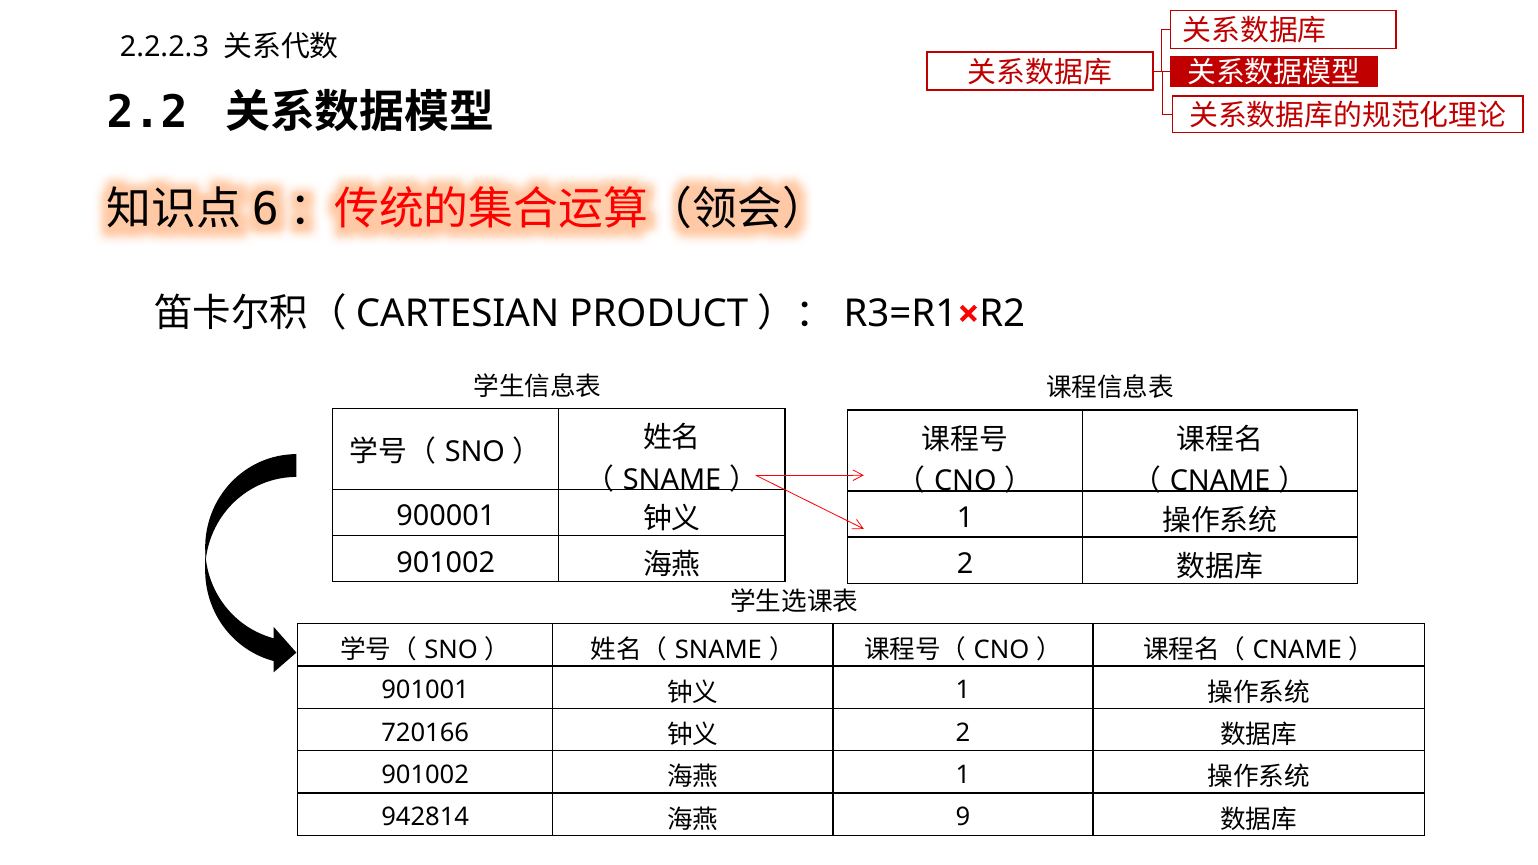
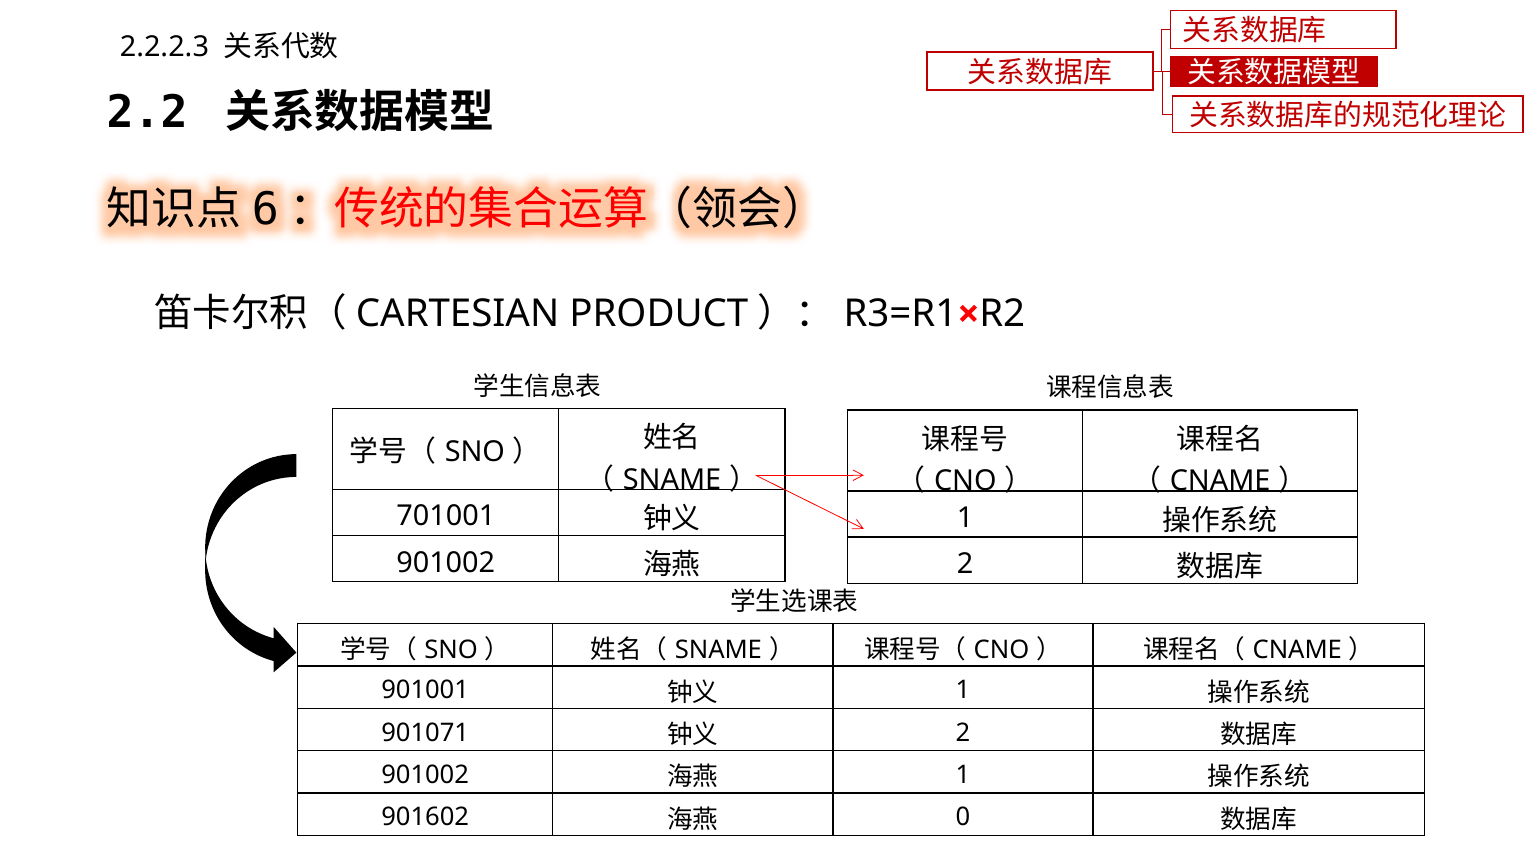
900001: 900001 -> 701001 (446, 516)
720166: 720166 -> 901071 (425, 733)
942814: 942814 -> 901602 (425, 818)
9: 9 -> 0 (963, 818)
